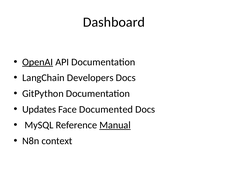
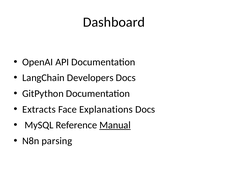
OpenAI underline: present -> none (38, 62)
Updates: Updates -> Extracts (39, 109)
Documented: Documented -> Explanations (106, 109)
context: context -> parsing (57, 141)
